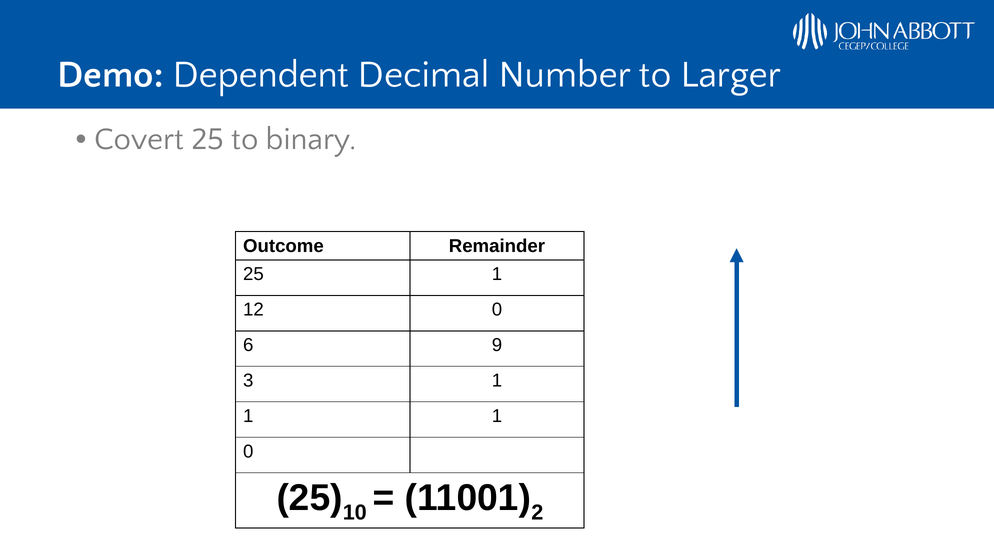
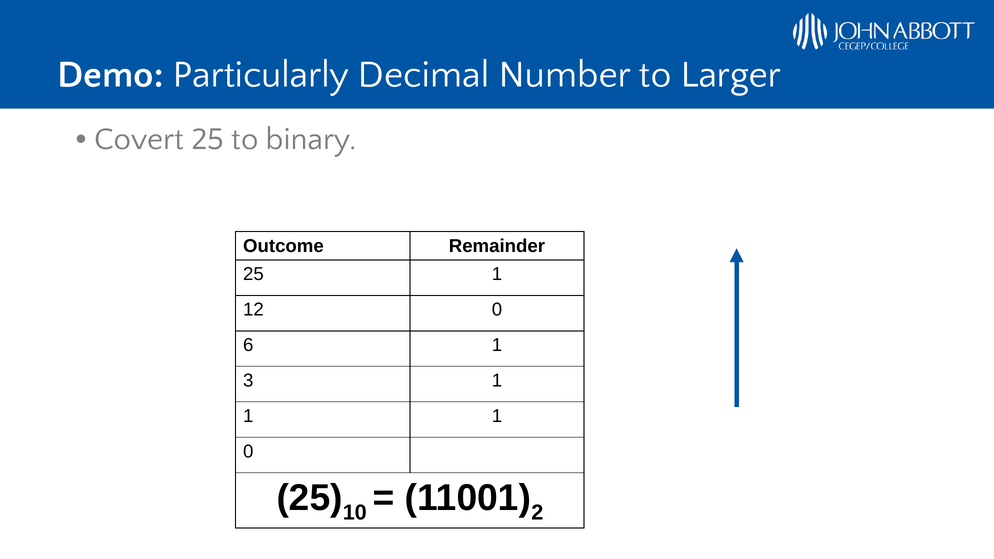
Dependent: Dependent -> Particularly (261, 74)
6 9: 9 -> 1 (497, 345)
